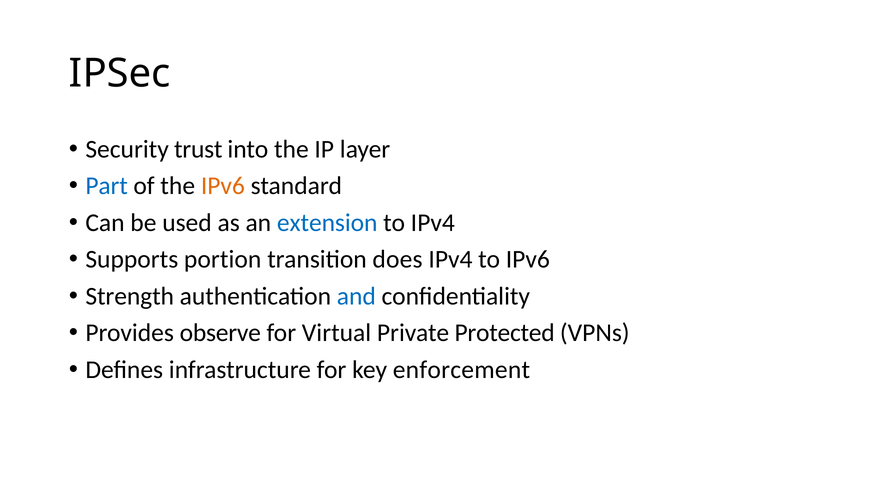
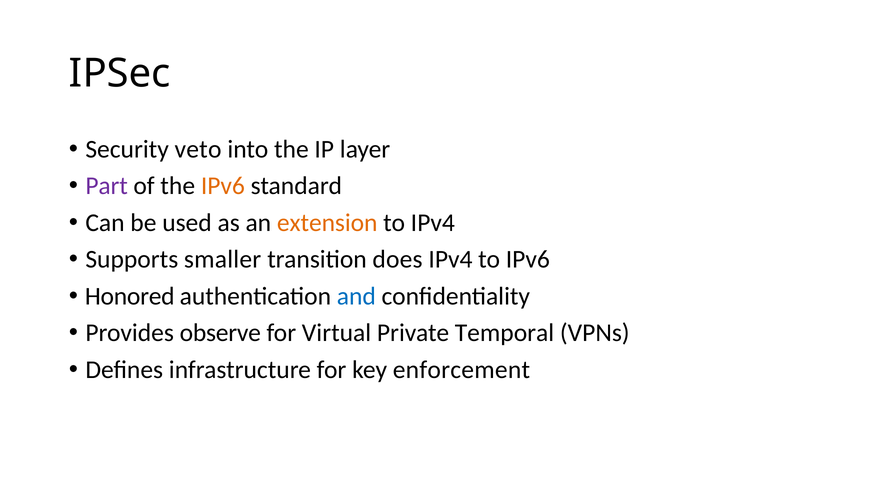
trust: trust -> veto (198, 149)
Part colour: blue -> purple (107, 186)
extension colour: blue -> orange (327, 223)
portion: portion -> smaller (223, 259)
Strength: Strength -> Honored (130, 296)
Protected: Protected -> Temporal (504, 333)
